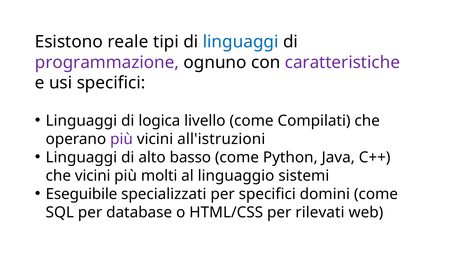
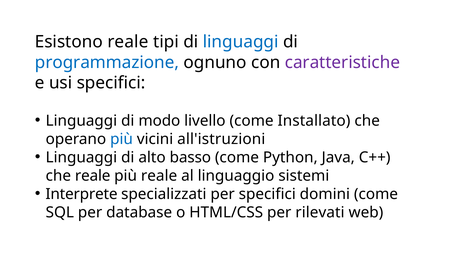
programmazione colour: purple -> blue (107, 62)
logica: logica -> modo (159, 121)
Compilati: Compilati -> Installato (314, 121)
più colour: purple -> blue (122, 139)
che vicini: vicini -> reale (93, 175)
più molti: molti -> reale (159, 175)
Eseguibile: Eseguibile -> Interprete (81, 194)
